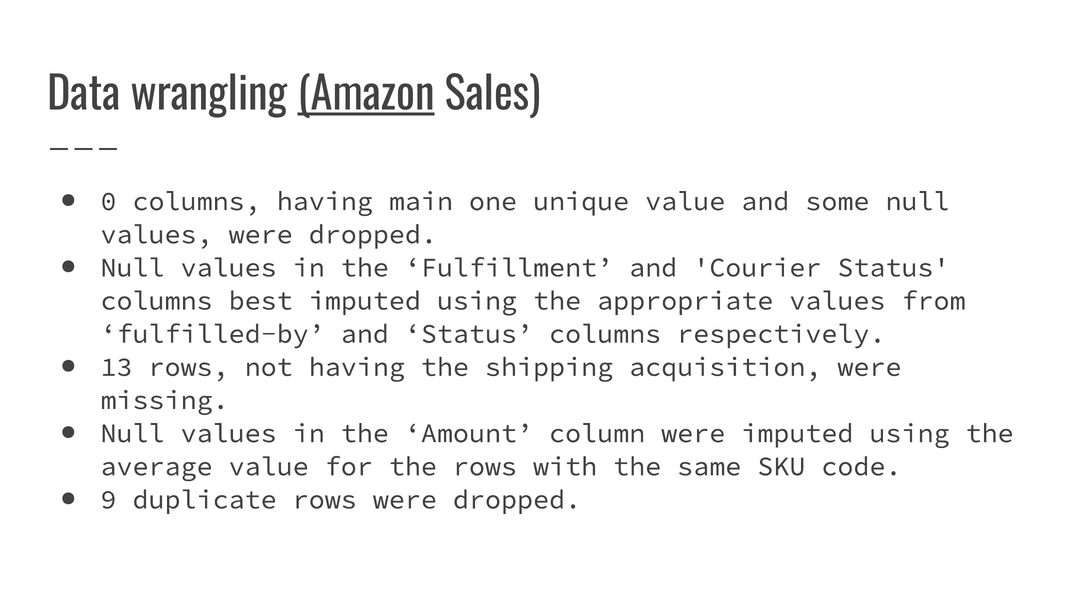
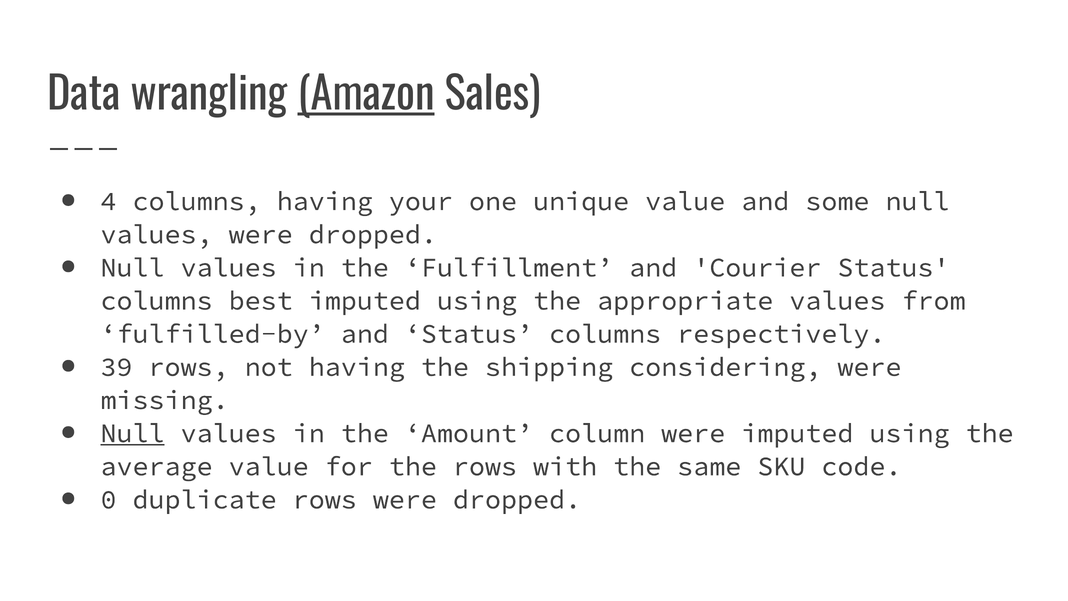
0: 0 -> 4 (109, 201)
main: main -> your (421, 201)
13: 13 -> 39 (117, 367)
acquisition: acquisition -> considering (725, 367)
Null underline: none -> present (133, 433)
9: 9 -> 0 (109, 499)
